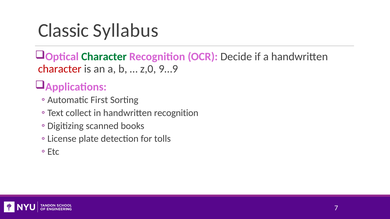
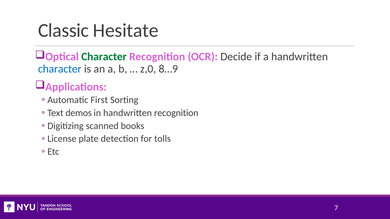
Syllabus: Syllabus -> Hesitate (126, 31)
character colour: red -> blue (60, 69)
9…9: 9…9 -> 8…9 (168, 69)
collect: collect -> demos (79, 113)
